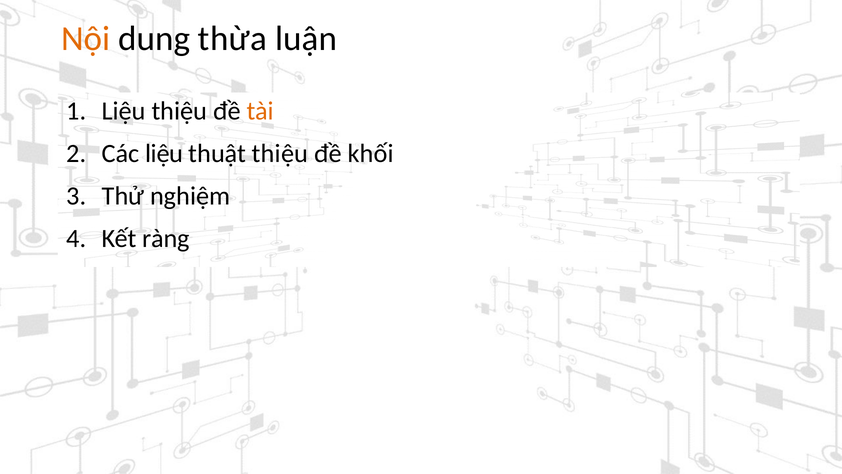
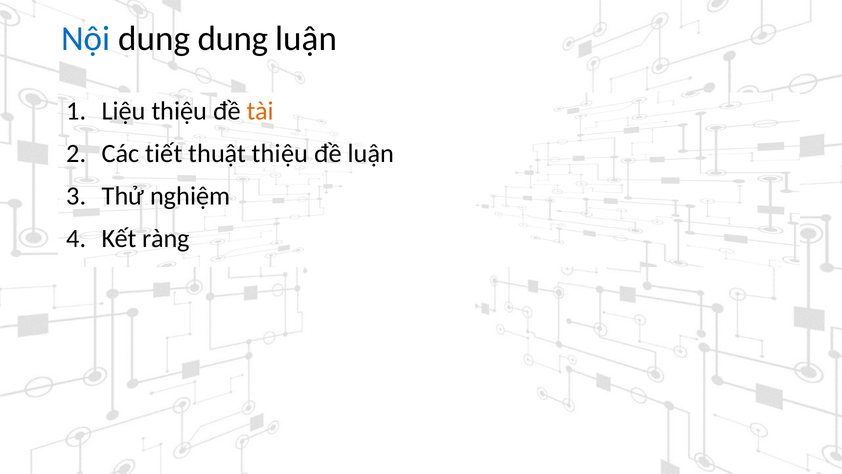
Nội colour: orange -> blue (86, 38)
dung thừa: thừa -> dung (233, 38)
Các liệu: liệu -> tiết (164, 153)
đề khối: khối -> luận (371, 153)
